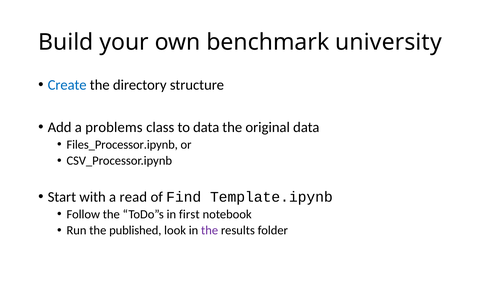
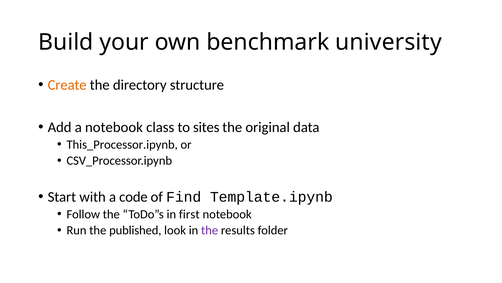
Create colour: blue -> orange (67, 85)
a problems: problems -> notebook (114, 127)
to data: data -> sites (206, 127)
Files_Processor.ipynb: Files_Processor.ipynb -> This_Processor.ipynb (122, 144)
read: read -> code (133, 196)
